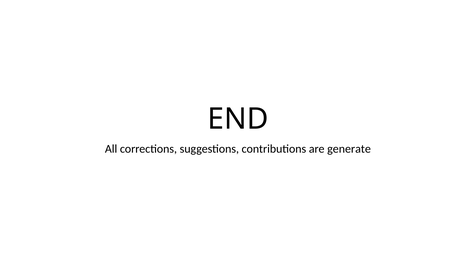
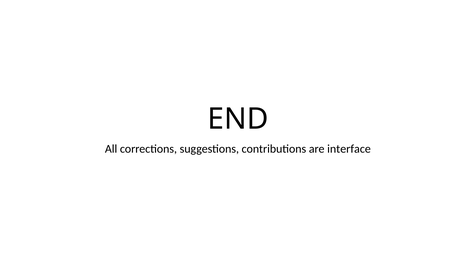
generate: generate -> interface (349, 149)
